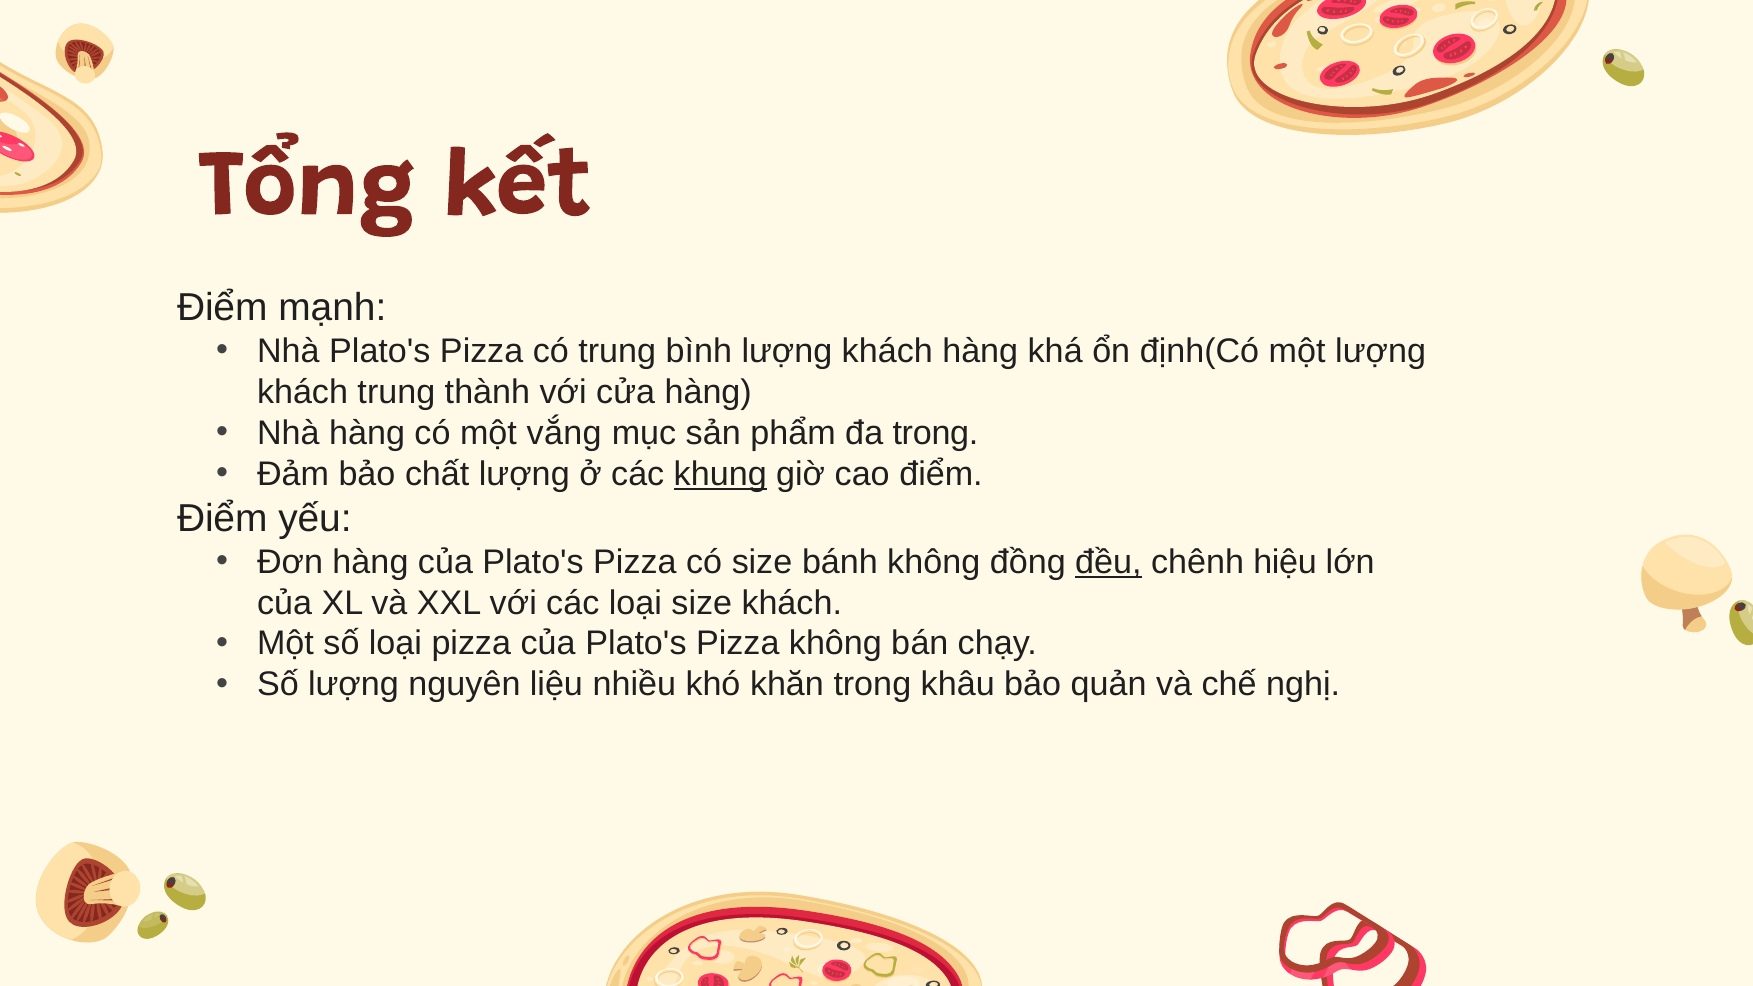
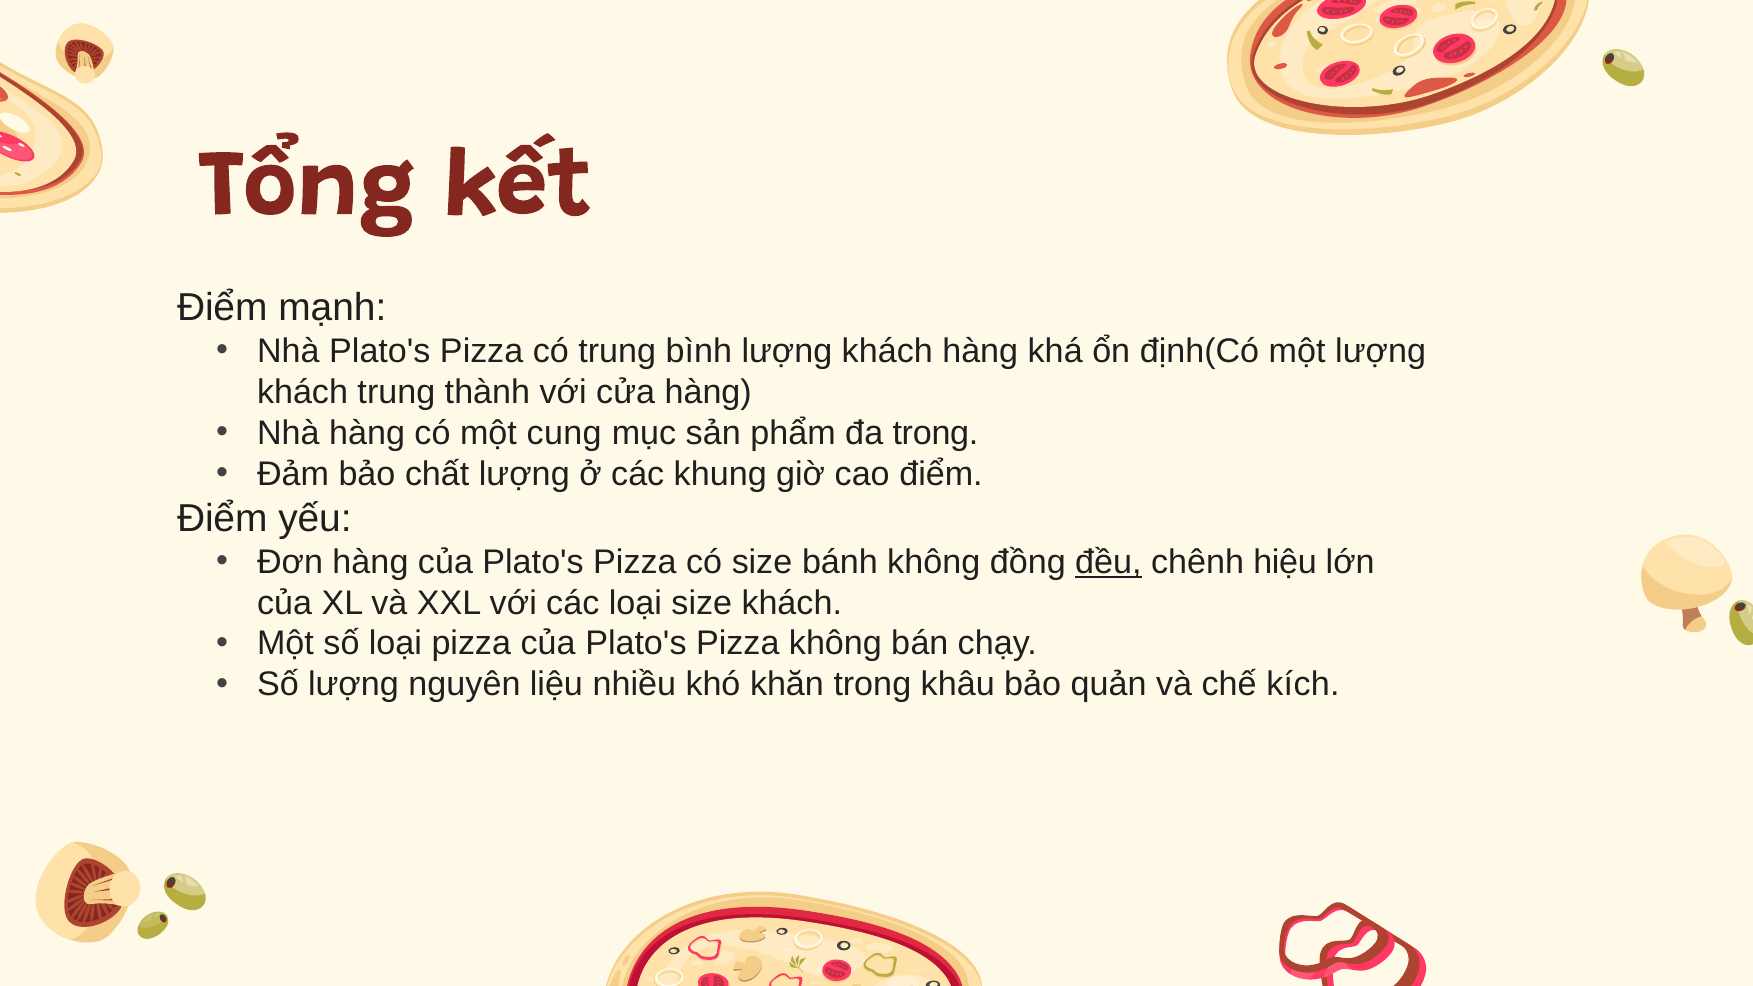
vắng: vắng -> cung (564, 433)
khung underline: present -> none (720, 474)
nghị: nghị -> kích (1303, 685)
